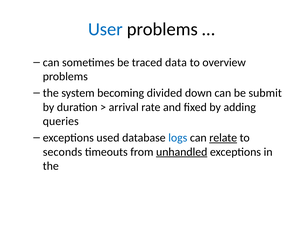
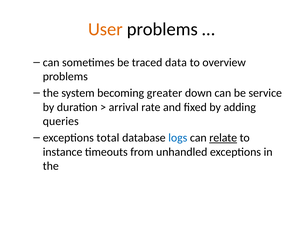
User colour: blue -> orange (105, 29)
divided: divided -> greater (165, 93)
submit: submit -> service (265, 93)
used: used -> total (108, 138)
seconds: seconds -> instance (63, 152)
unhandled underline: present -> none (182, 152)
